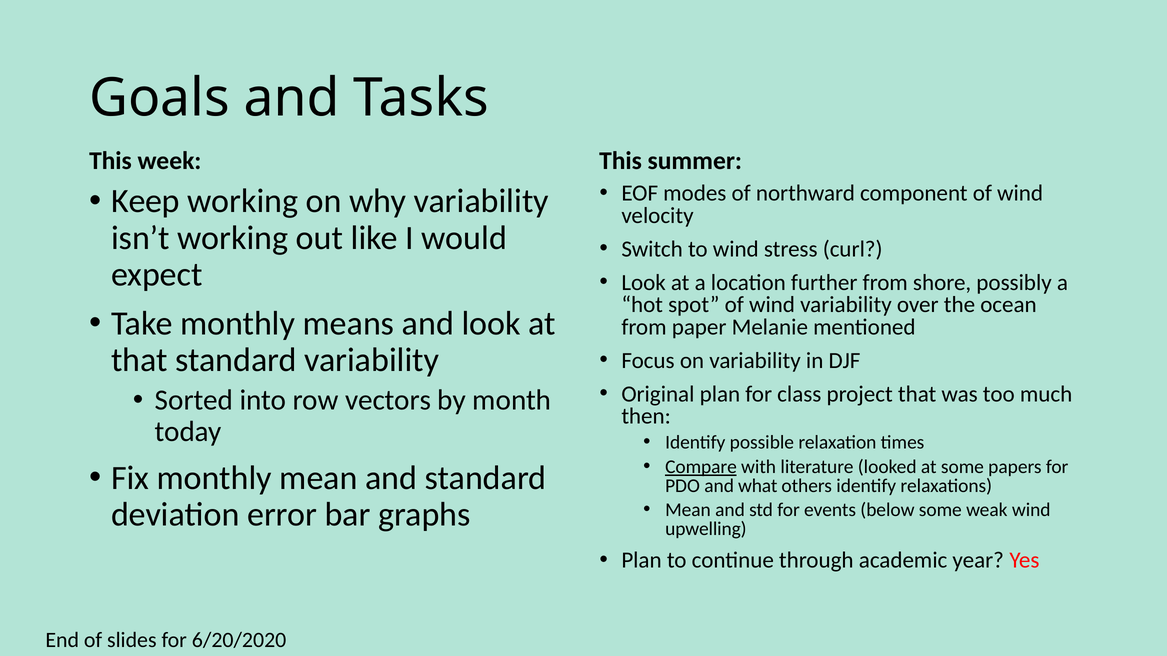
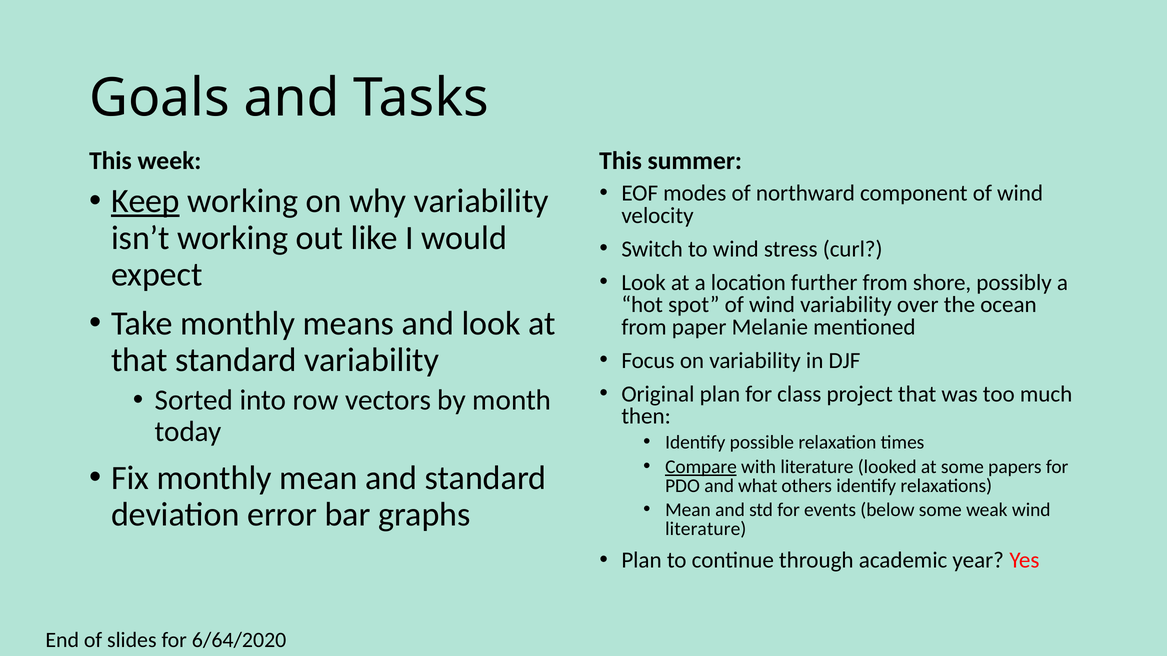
Keep underline: none -> present (145, 201)
upwelling: upwelling -> literature (706, 529)
6/20/2020: 6/20/2020 -> 6/64/2020 (239, 640)
